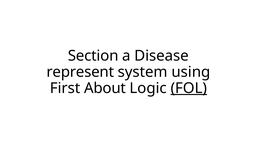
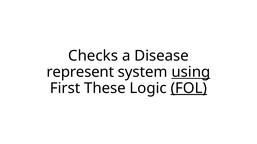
Section: Section -> Checks (93, 56)
using underline: none -> present (191, 72)
About: About -> These (105, 88)
